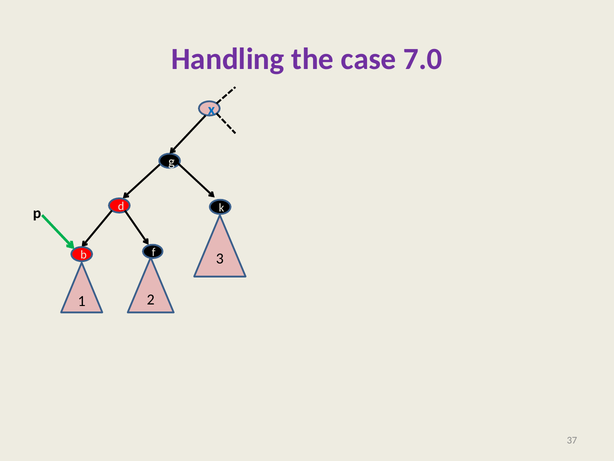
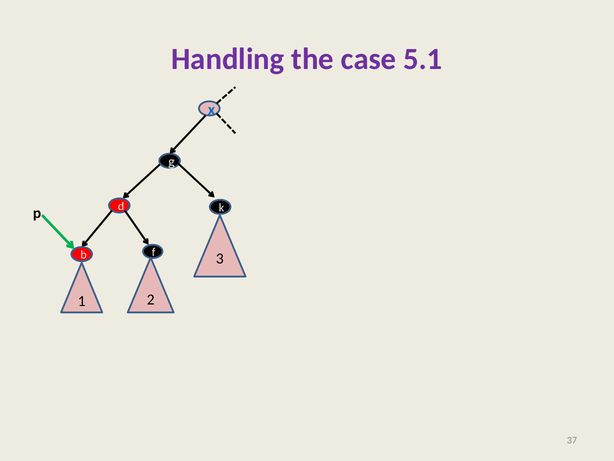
7.0: 7.0 -> 5.1 (423, 59)
